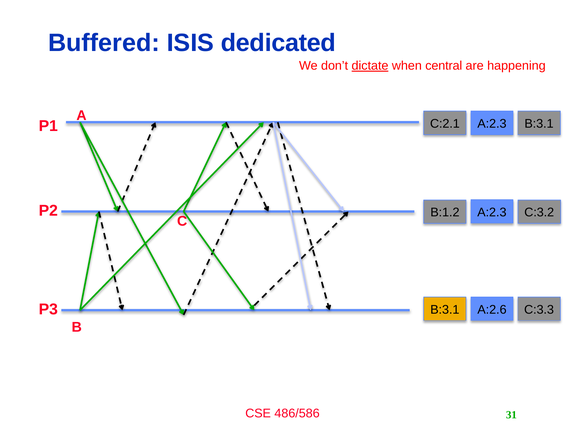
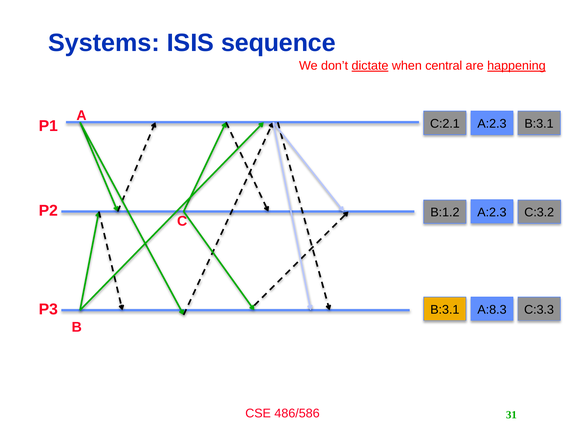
Buffered: Buffered -> Systems (104, 43)
dedicated: dedicated -> sequence (278, 43)
happening underline: none -> present (516, 66)
A:2.6: A:2.6 -> A:8.3 (492, 310)
